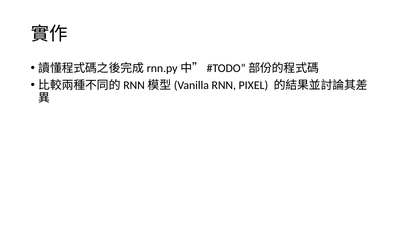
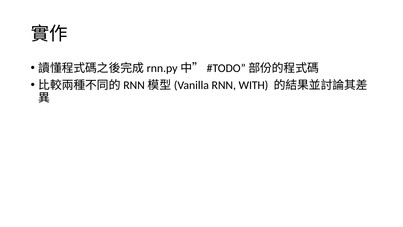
PIXEL: PIXEL -> WITH (253, 85)
